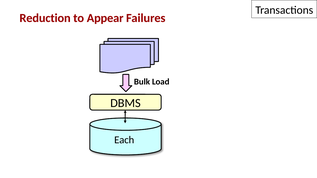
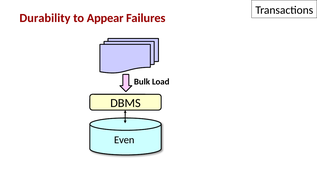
Reduction: Reduction -> Durability (45, 18)
Each: Each -> Even (124, 140)
